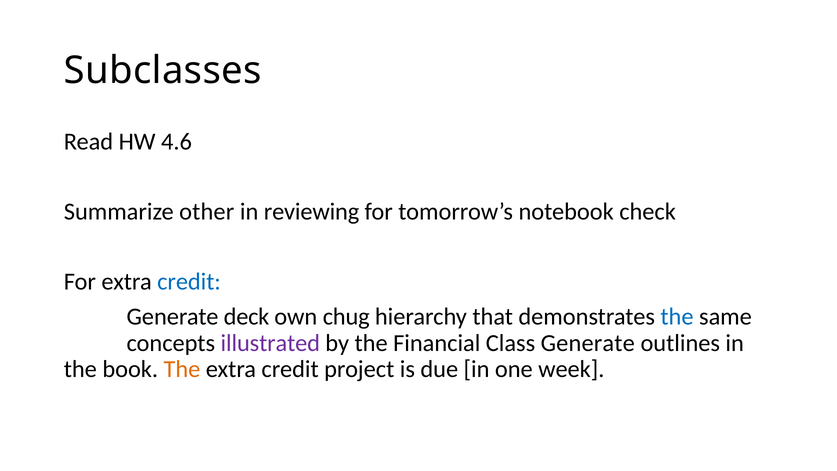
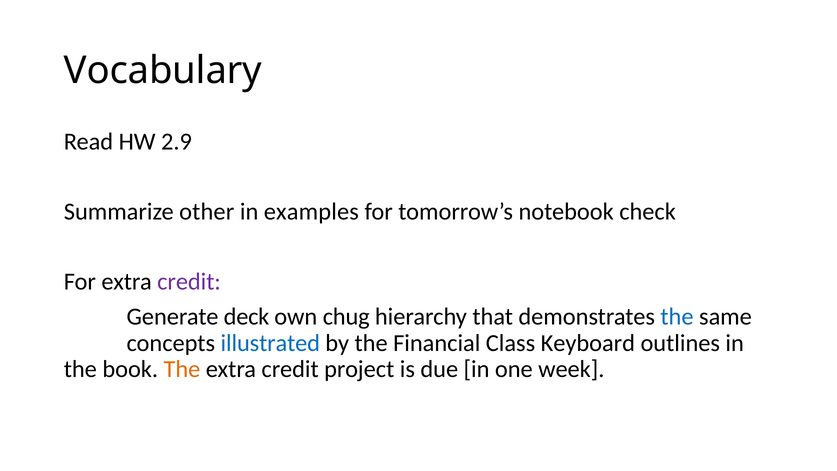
Subclasses: Subclasses -> Vocabulary (163, 70)
4.6: 4.6 -> 2.9 (176, 141)
reviewing: reviewing -> examples (311, 212)
credit colour: blue -> purple (189, 282)
illustrated colour: purple -> blue (270, 343)
Class Generate: Generate -> Keyboard (588, 343)
